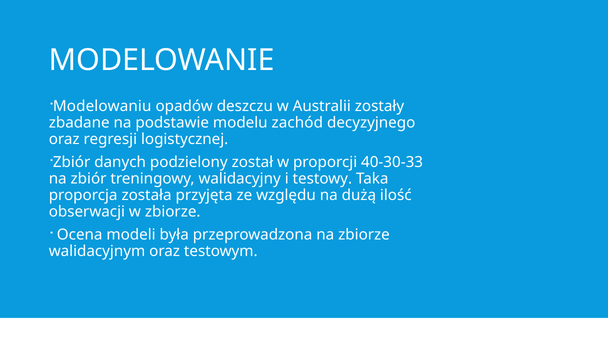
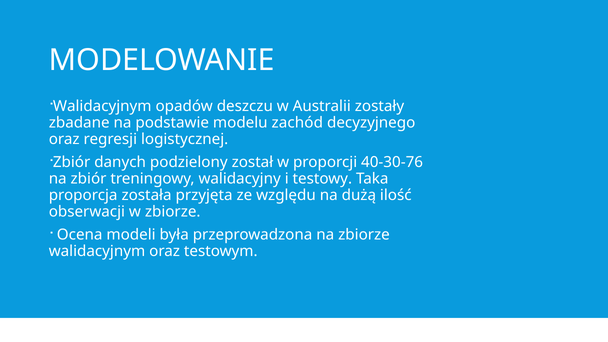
Modelowaniu: Modelowaniu -> Walidacyjnym (102, 106)
40-30-33: 40-30-33 -> 40-30-76 (392, 162)
